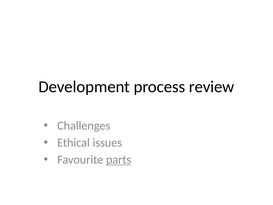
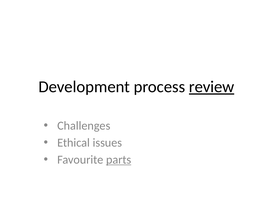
review underline: none -> present (212, 87)
